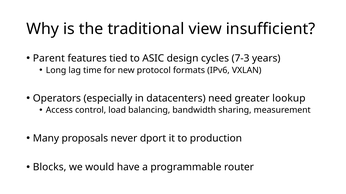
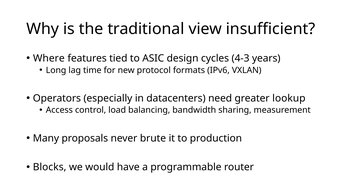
Parent: Parent -> Where (49, 58)
7-3: 7-3 -> 4-3 (241, 58)
dport: dport -> brute (153, 139)
